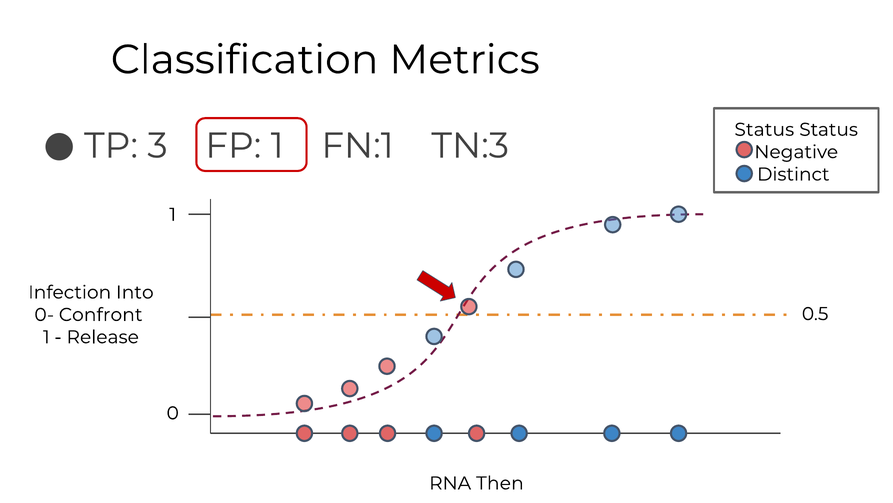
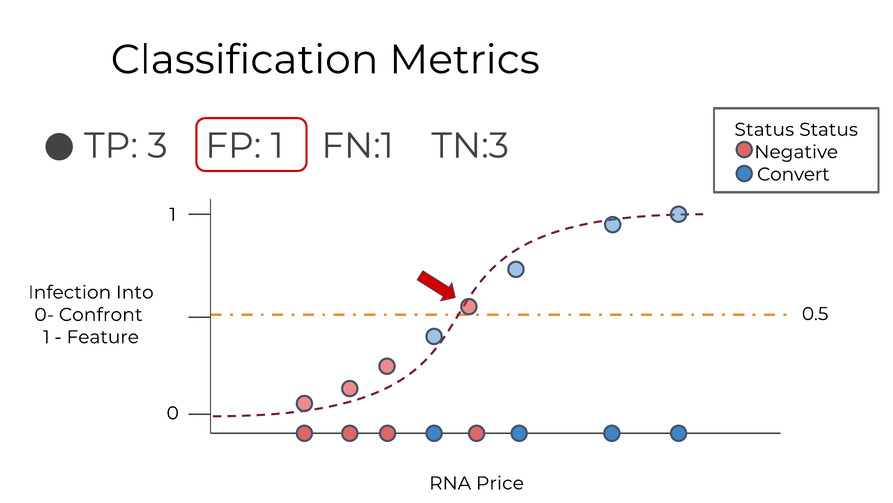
Distinct: Distinct -> Convert (793, 174)
Release: Release -> Feature (103, 337)
Then: Then -> Price (500, 483)
